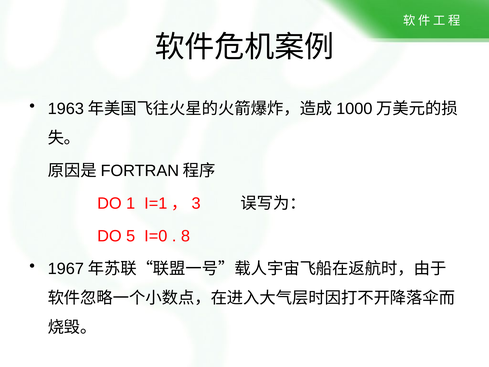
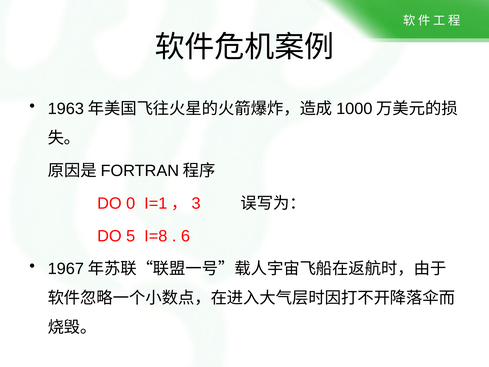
1: 1 -> 0 (131, 203)
I=0: I=0 -> I=8 (156, 236)
8: 8 -> 6 (185, 236)
